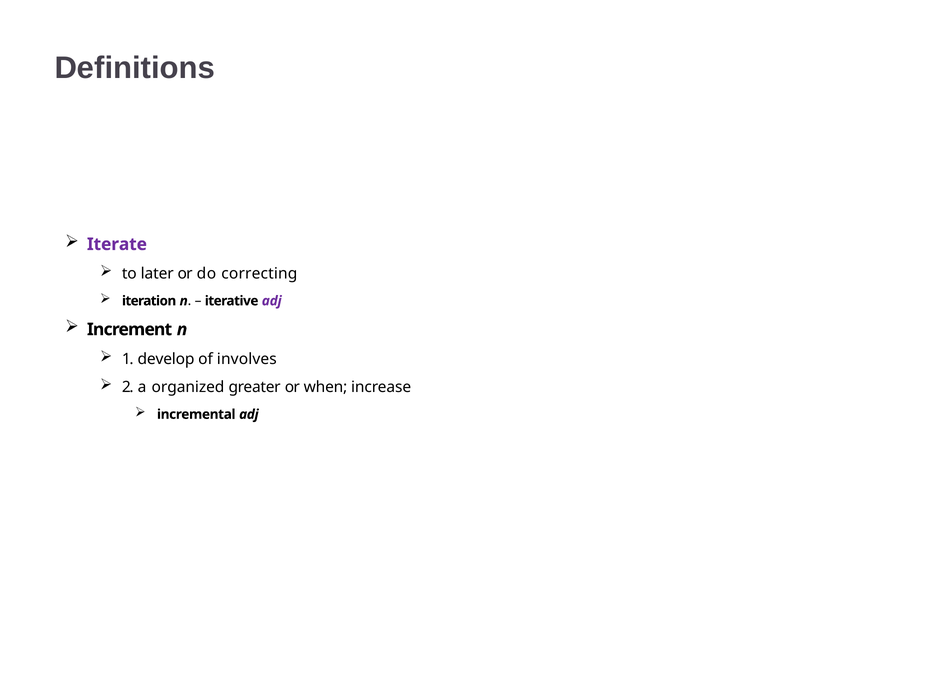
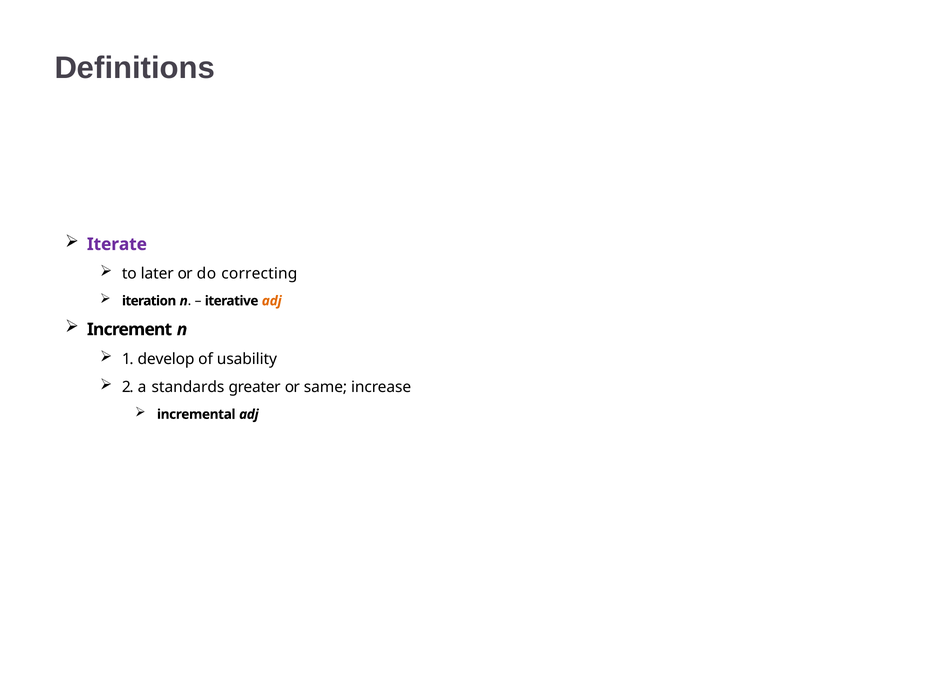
adj colour: purple -> orange (272, 301)
involves: involves -> usability (247, 359)
organized: organized -> standards (188, 387)
when: when -> same (325, 387)
